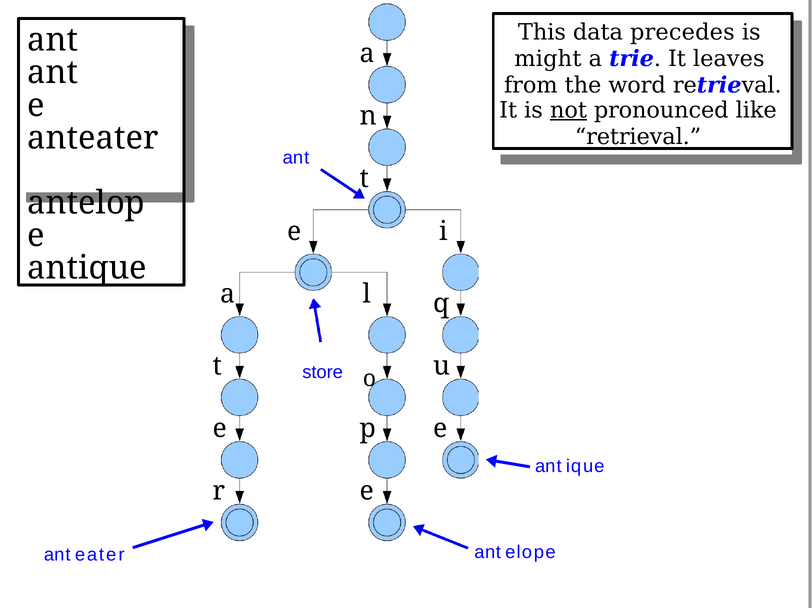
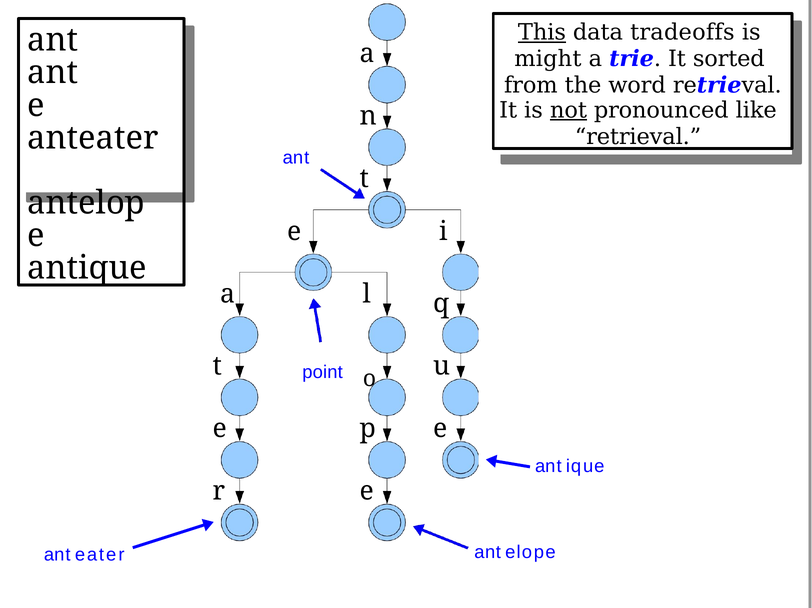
This underline: none -> present (542, 32)
precedes: precedes -> tradeoffs (682, 32)
leaves: leaves -> sorted (729, 59)
store: store -> point (322, 372)
